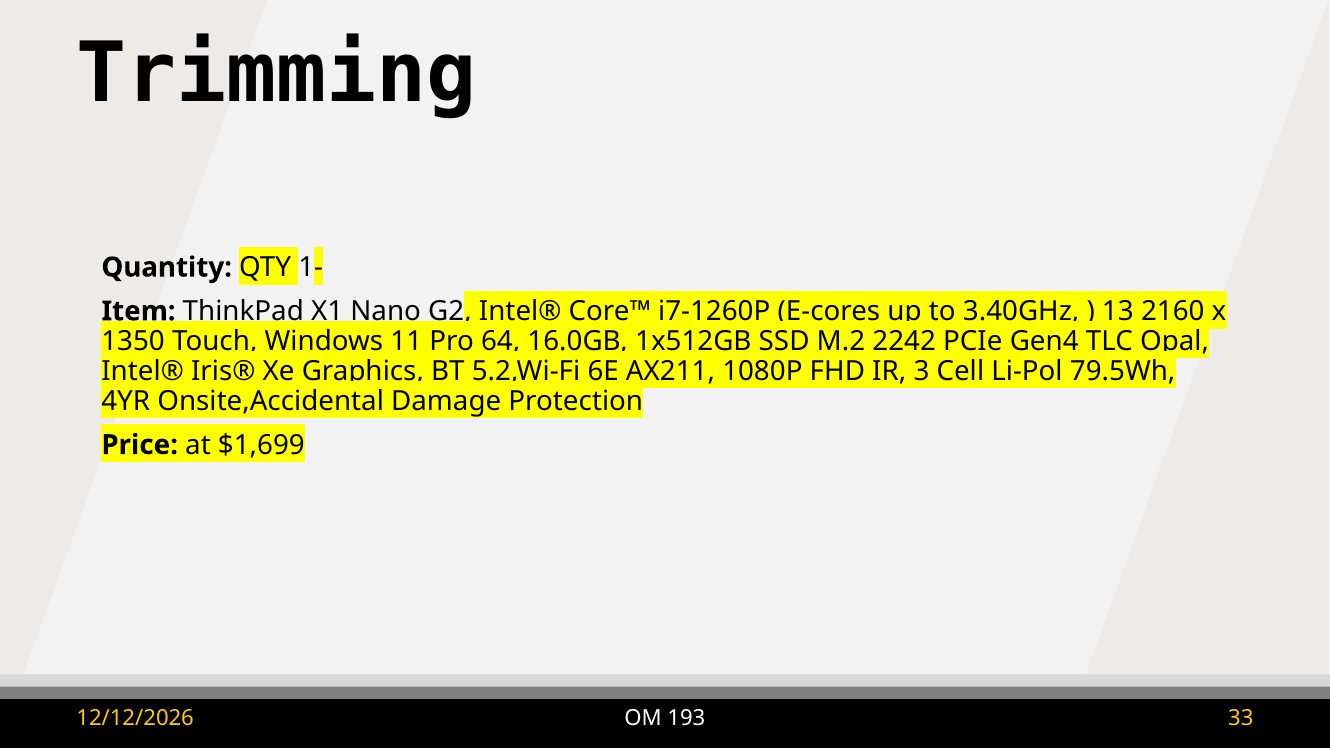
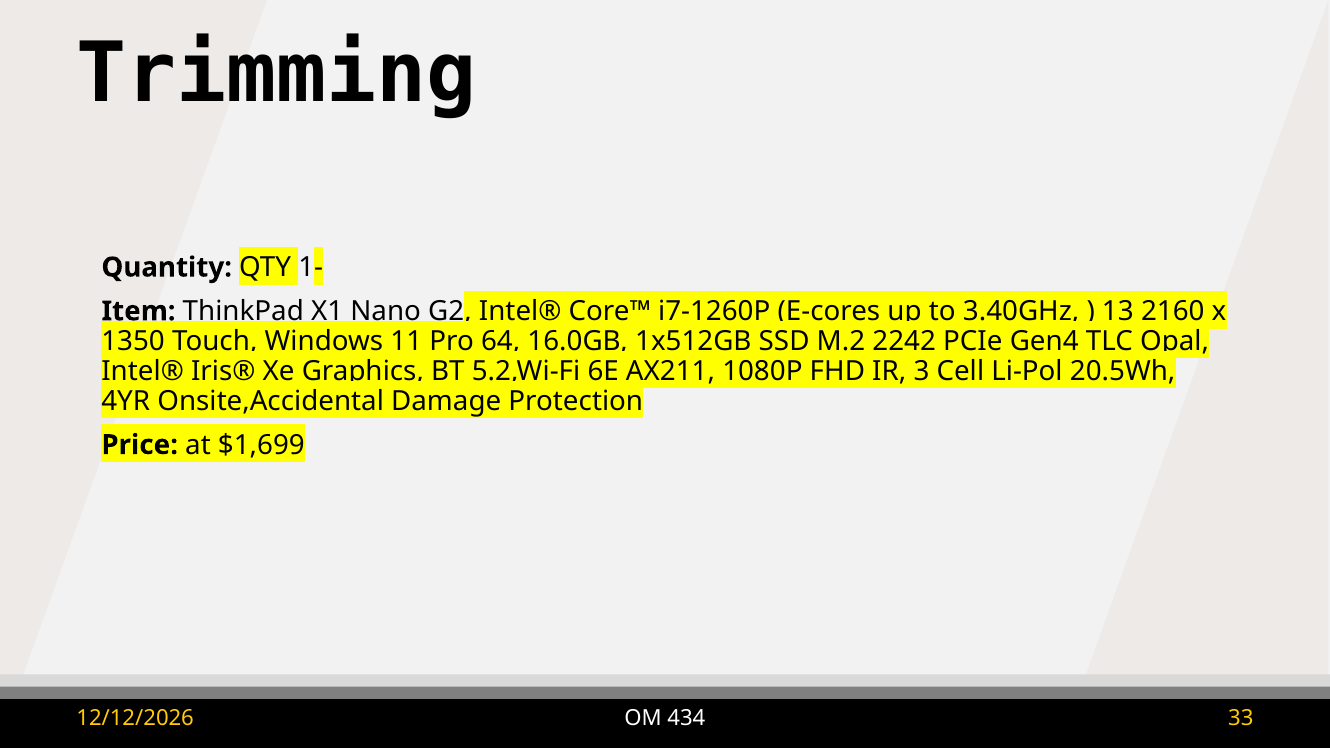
79.5Wh: 79.5Wh -> 20.5Wh (1123, 371)
193: 193 -> 434 (686, 719)
